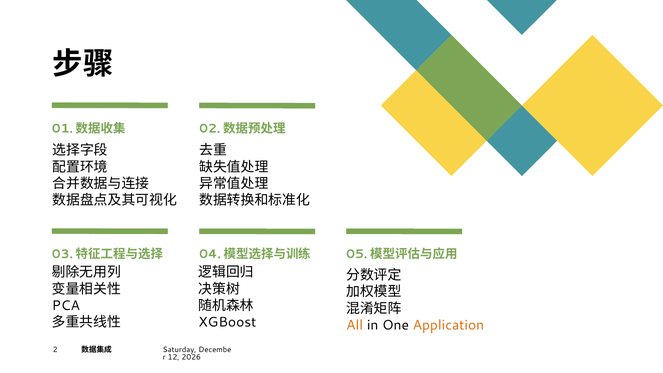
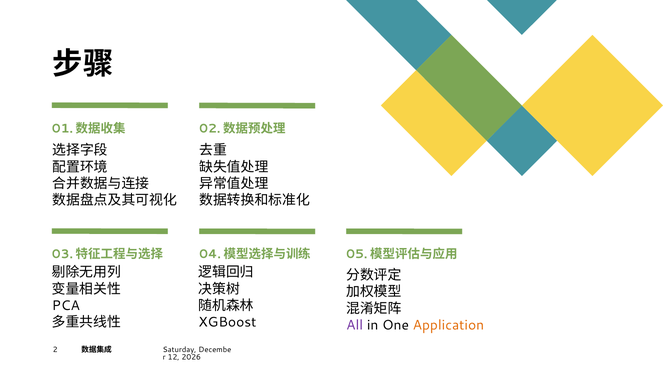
All colour: orange -> purple (355, 325)
